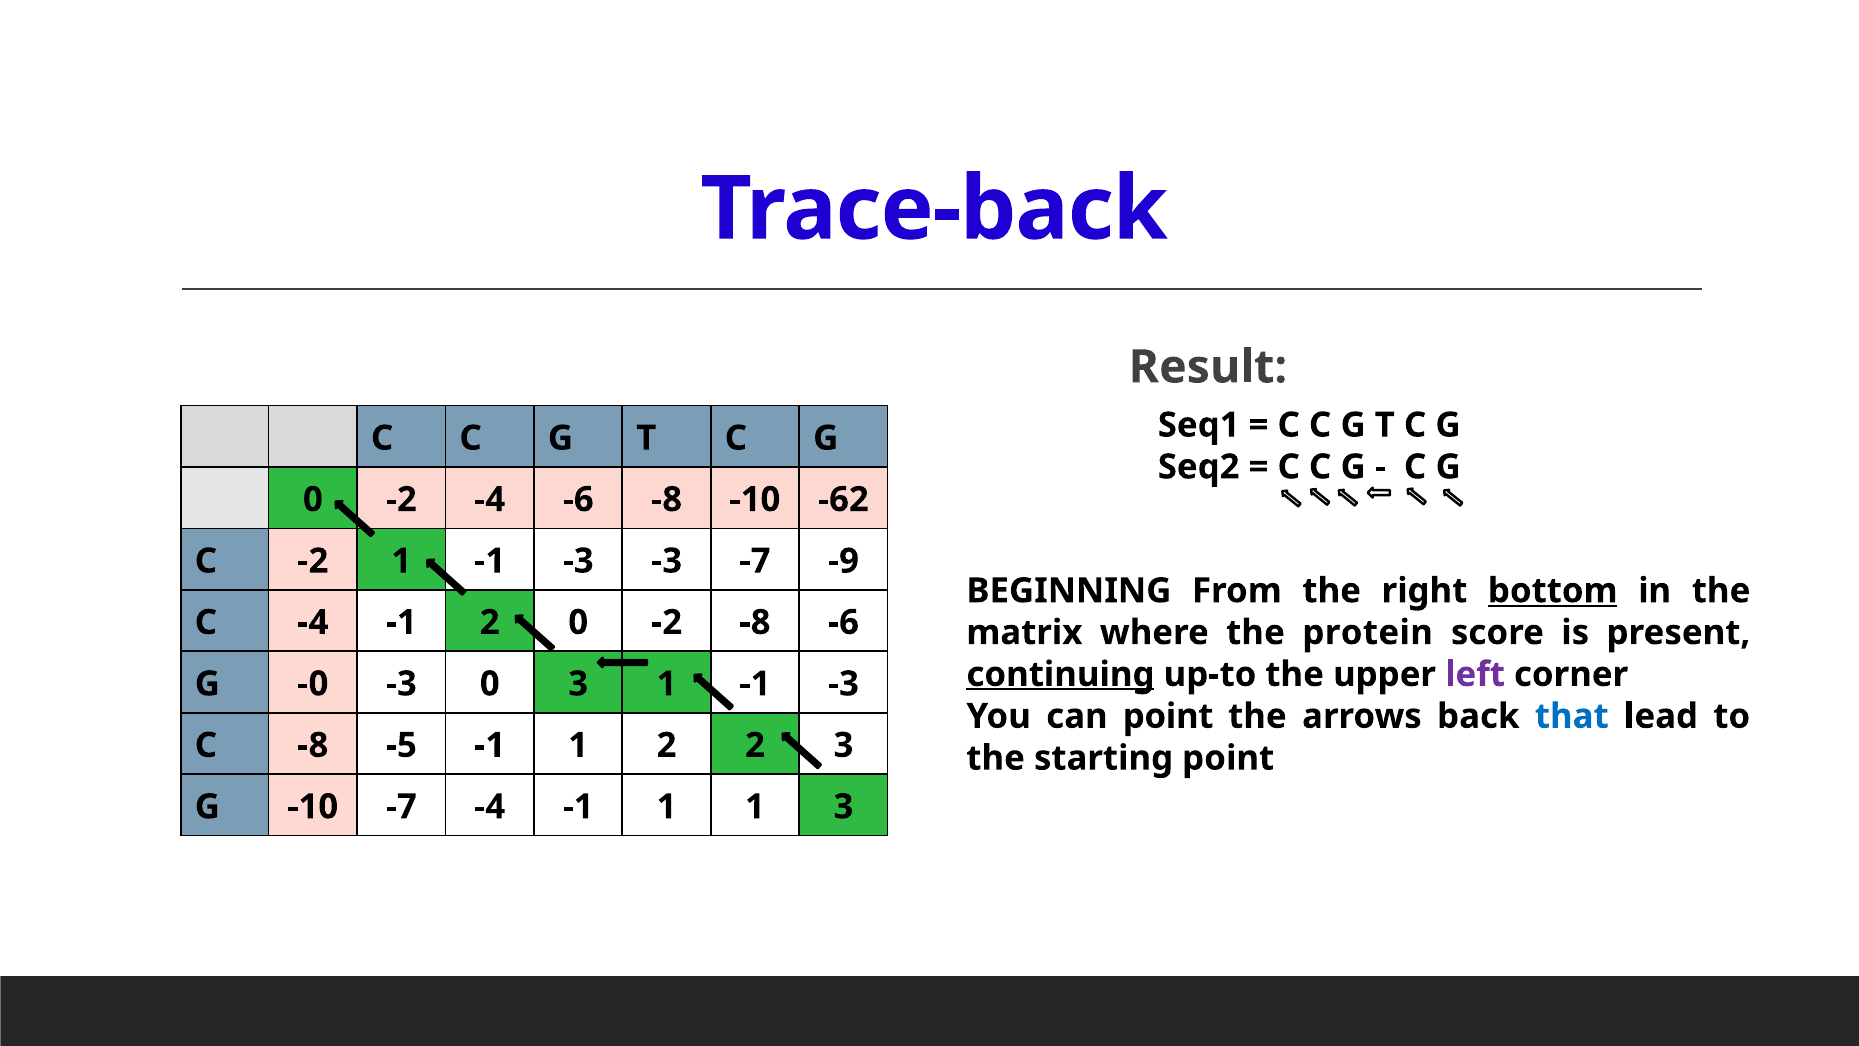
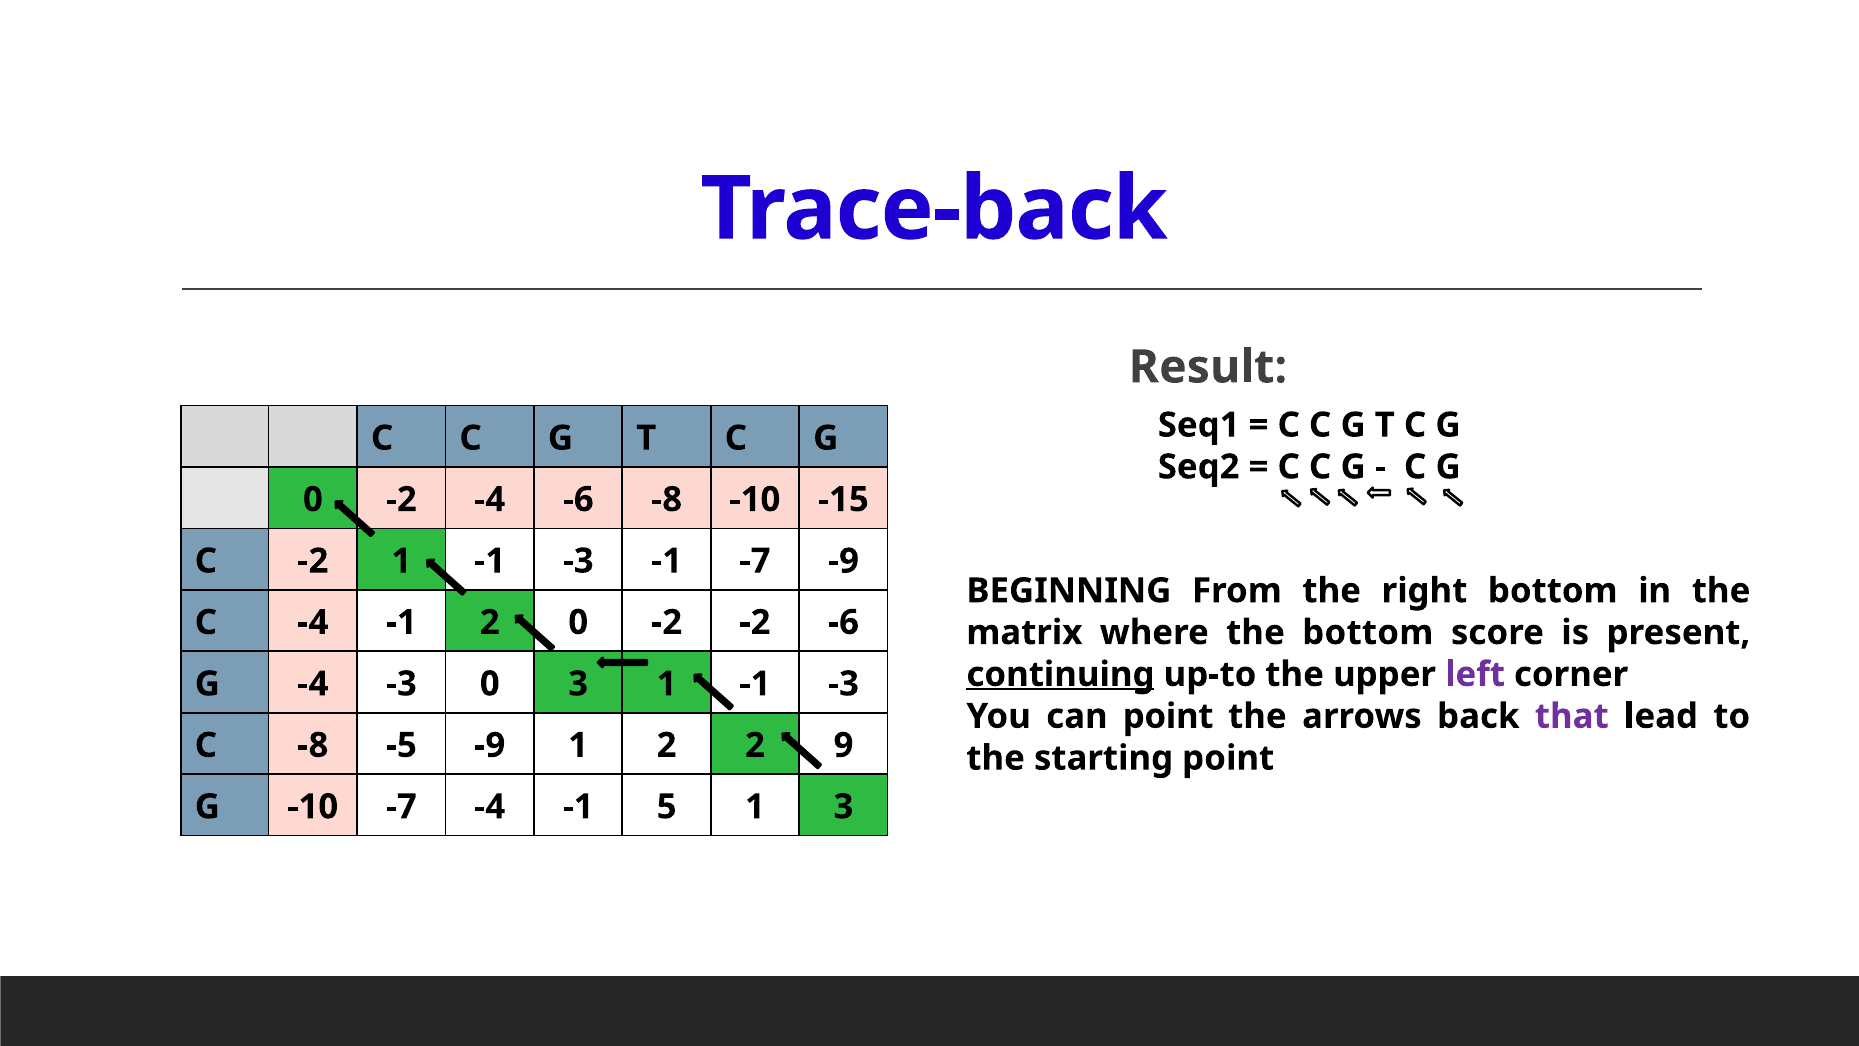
-62: -62 -> -15 (843, 499)
-3 -3: -3 -> -1 (667, 561)
bottom underline: present -> none (1553, 591)
-2 -8: -8 -> -2 (755, 622)
the protein: protein -> bottom (1368, 632)
G -0: -0 -> -4 (313, 684)
that colour: blue -> purple (1572, 716)
-5 -1: -1 -> -9 (490, 745)
2 3: 3 -> 9 (843, 745)
-4 -1 1: 1 -> 5 (667, 807)
